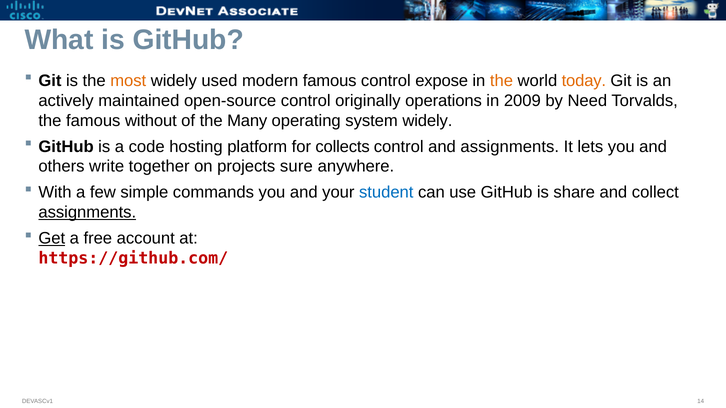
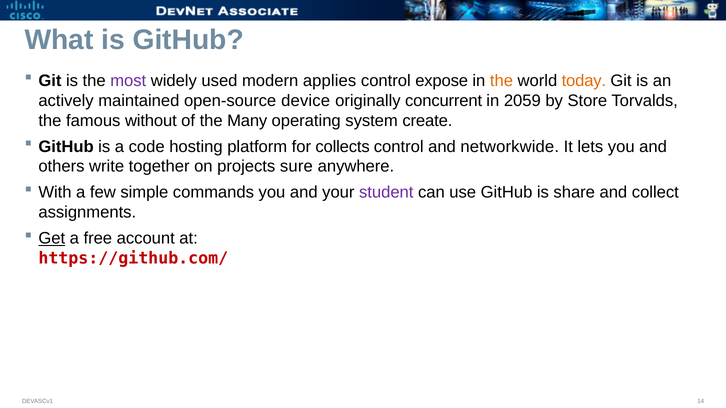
most colour: orange -> purple (128, 81)
modern famous: famous -> applies (330, 81)
open-source control: control -> device (306, 101)
operations: operations -> concurrent (444, 101)
2009: 2009 -> 2059 (522, 101)
Need: Need -> Store (587, 101)
system widely: widely -> create (427, 121)
and assignments: assignments -> networkwide (510, 147)
student colour: blue -> purple (386, 193)
assignments underline: present -> none (87, 213)
